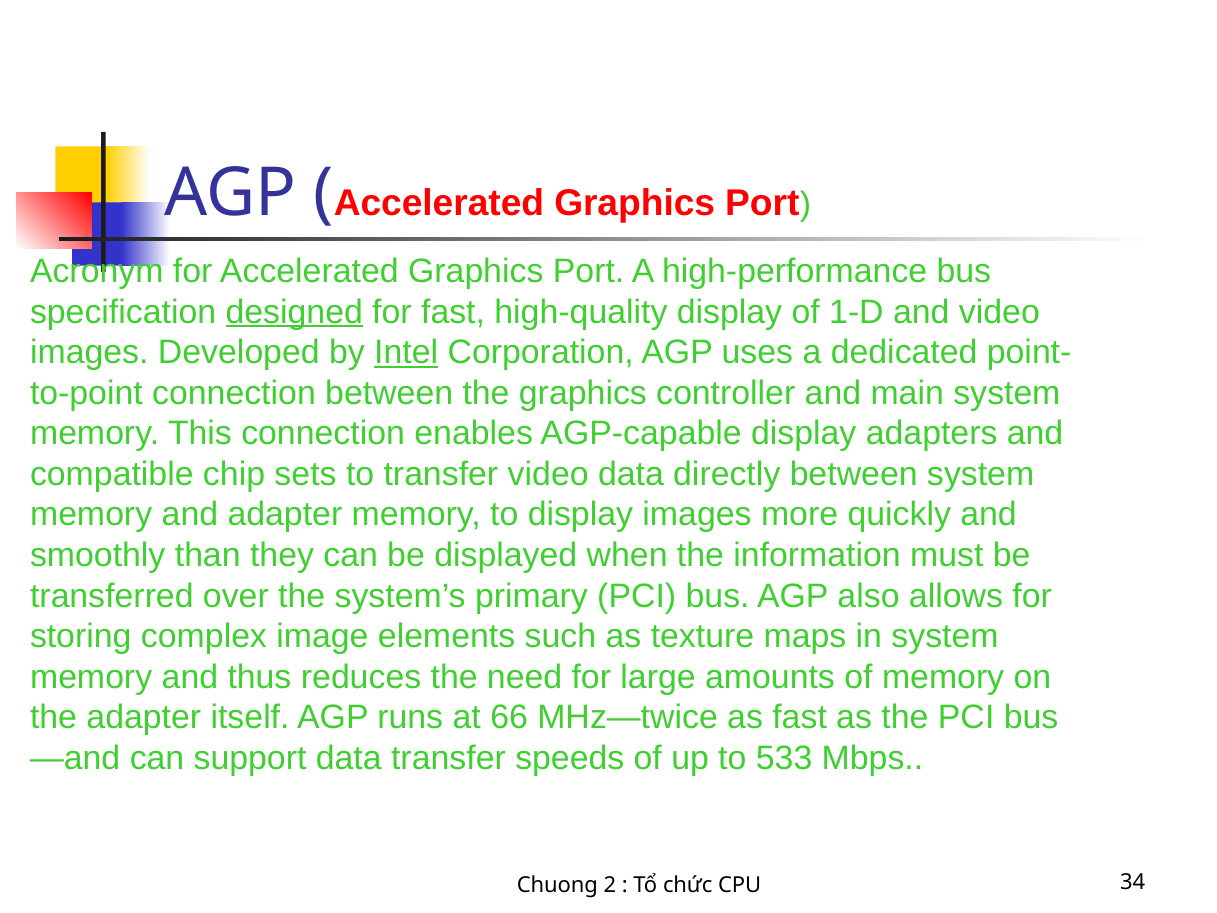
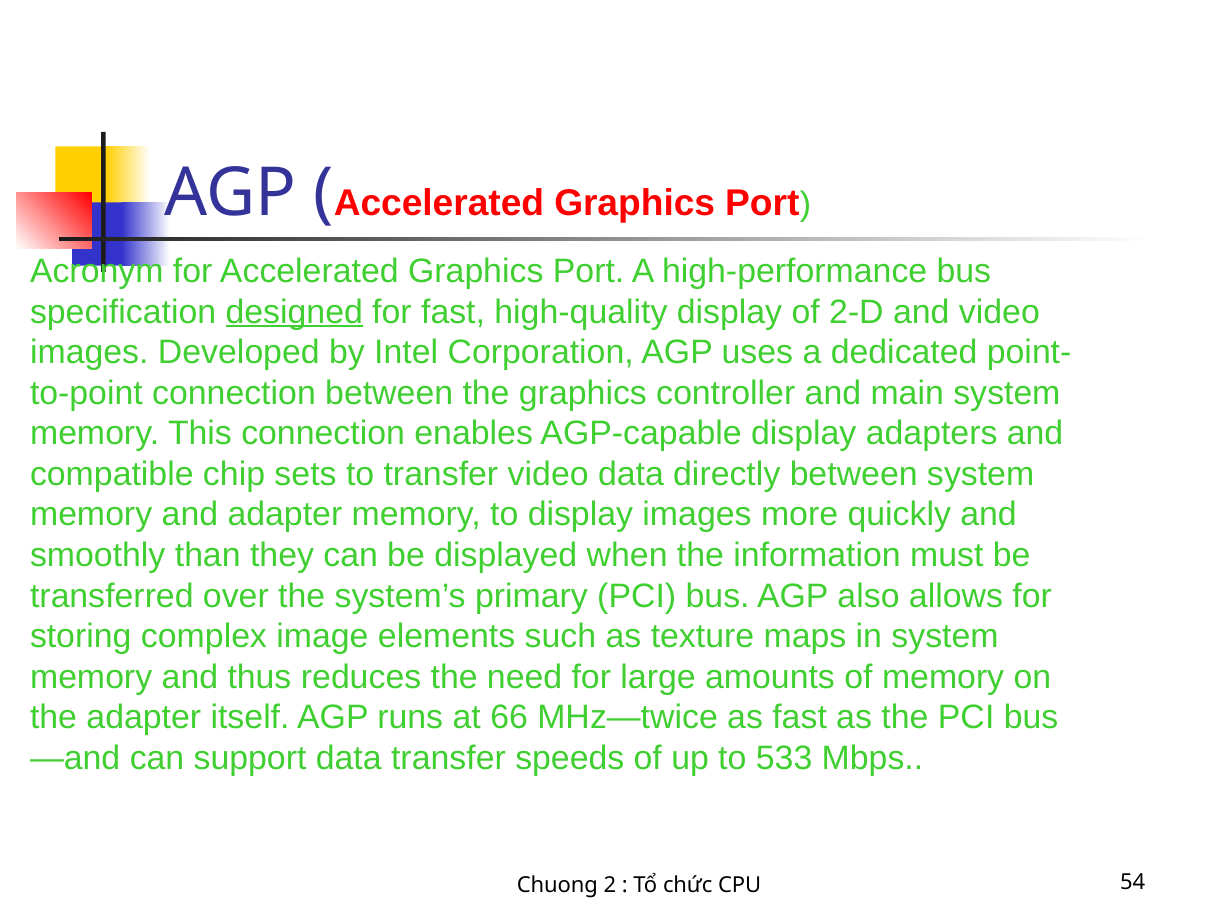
1-D: 1-D -> 2-D (856, 312)
Intel underline: present -> none (406, 352)
34: 34 -> 54 (1133, 882)
